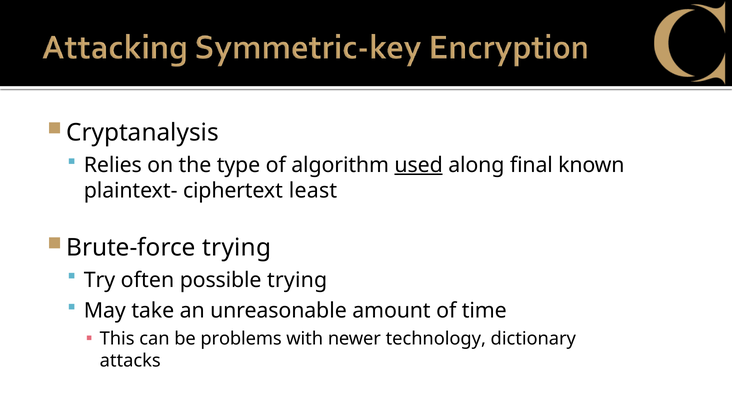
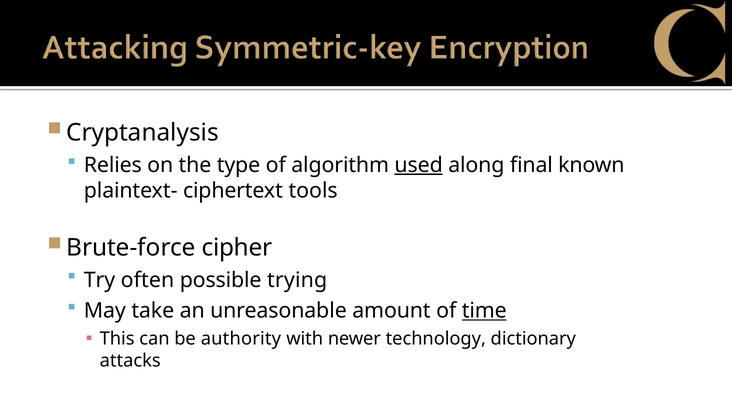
least: least -> tools (313, 191)
Brute-force trying: trying -> cipher (237, 247)
time underline: none -> present (484, 311)
problems: problems -> authority (241, 339)
